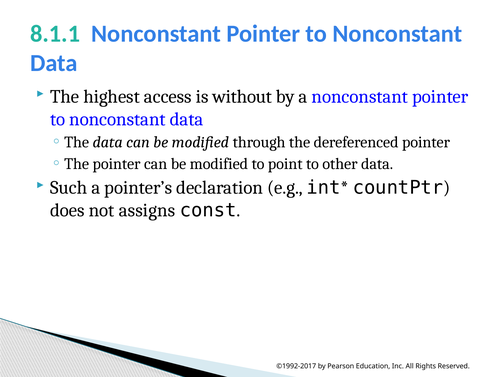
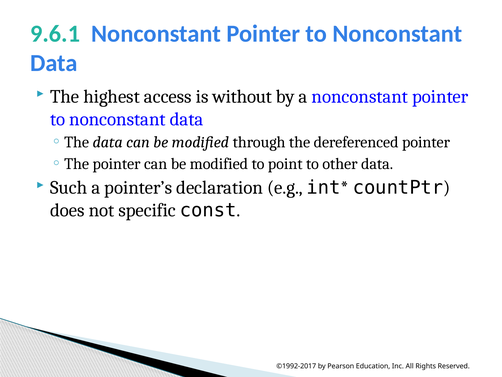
8.1.1: 8.1.1 -> 9.6.1 (55, 34)
assigns: assigns -> specific (147, 210)
